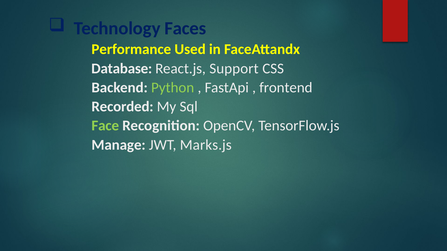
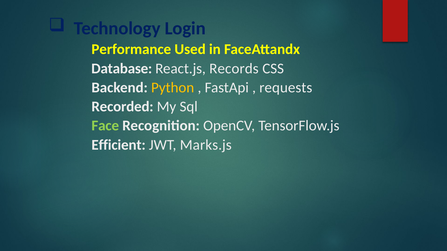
Faces: Faces -> Login (185, 28)
Support: Support -> Records (234, 69)
Python colour: light green -> yellow (173, 88)
frontend: frontend -> requests (286, 88)
Manage: Manage -> Efficient (119, 145)
